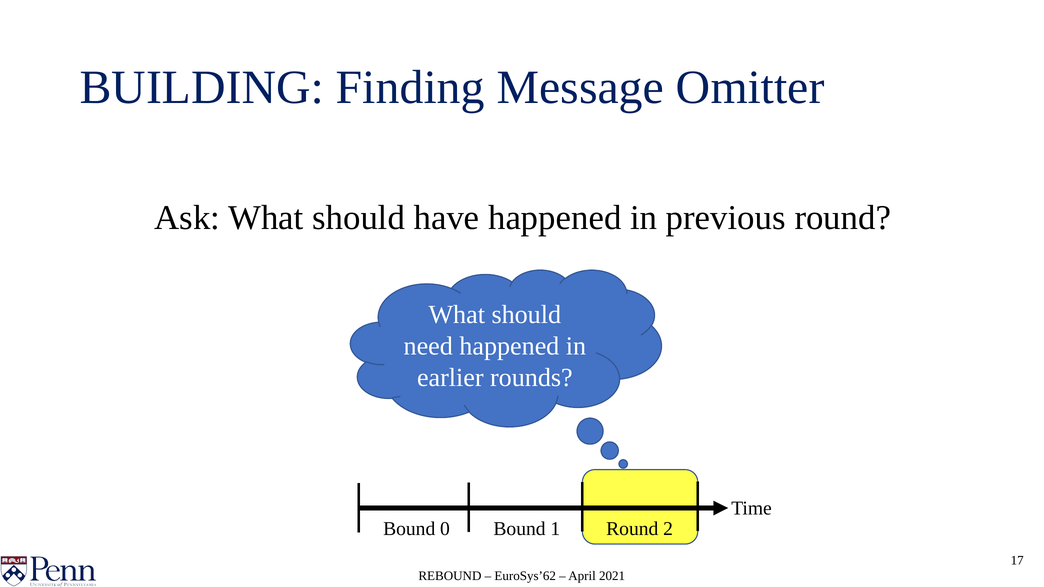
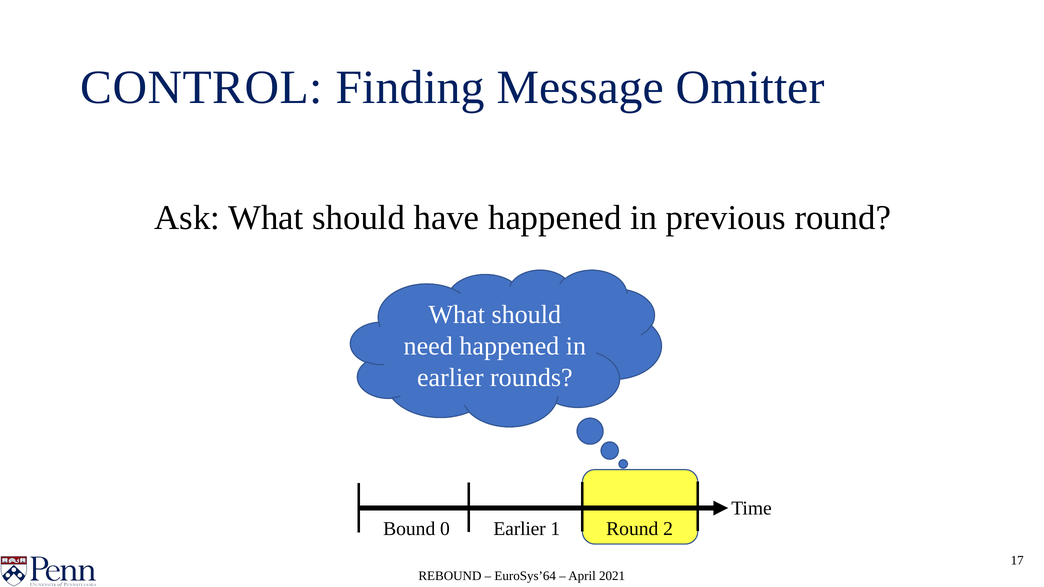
BUILDING: BUILDING -> CONTROL (202, 88)
0 Bound: Bound -> Earlier (520, 529)
EuroSys’62: EuroSys’62 -> EuroSys’64 (525, 576)
